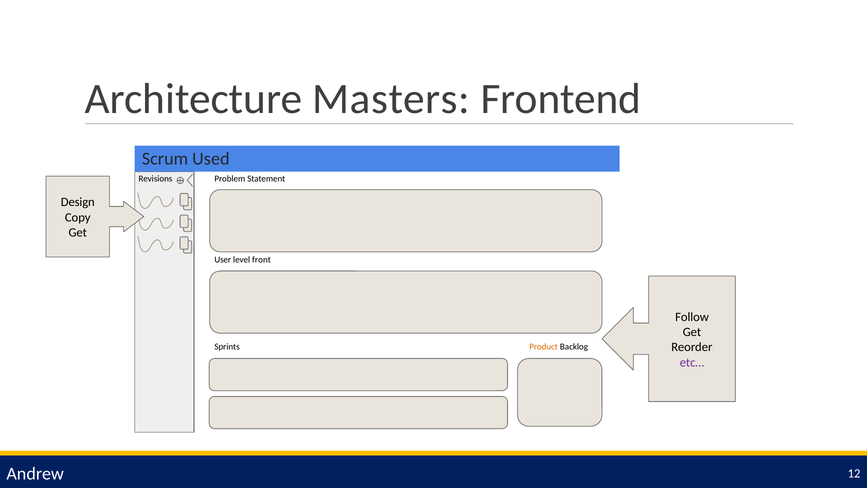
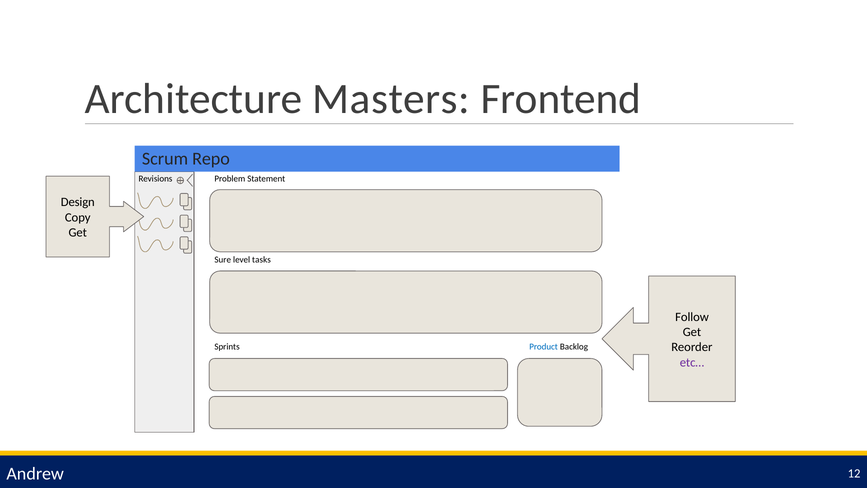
Used: Used -> Repo (211, 159)
User: User -> Sure (223, 260)
front: front -> tasks (261, 260)
Product colour: orange -> blue (544, 347)
